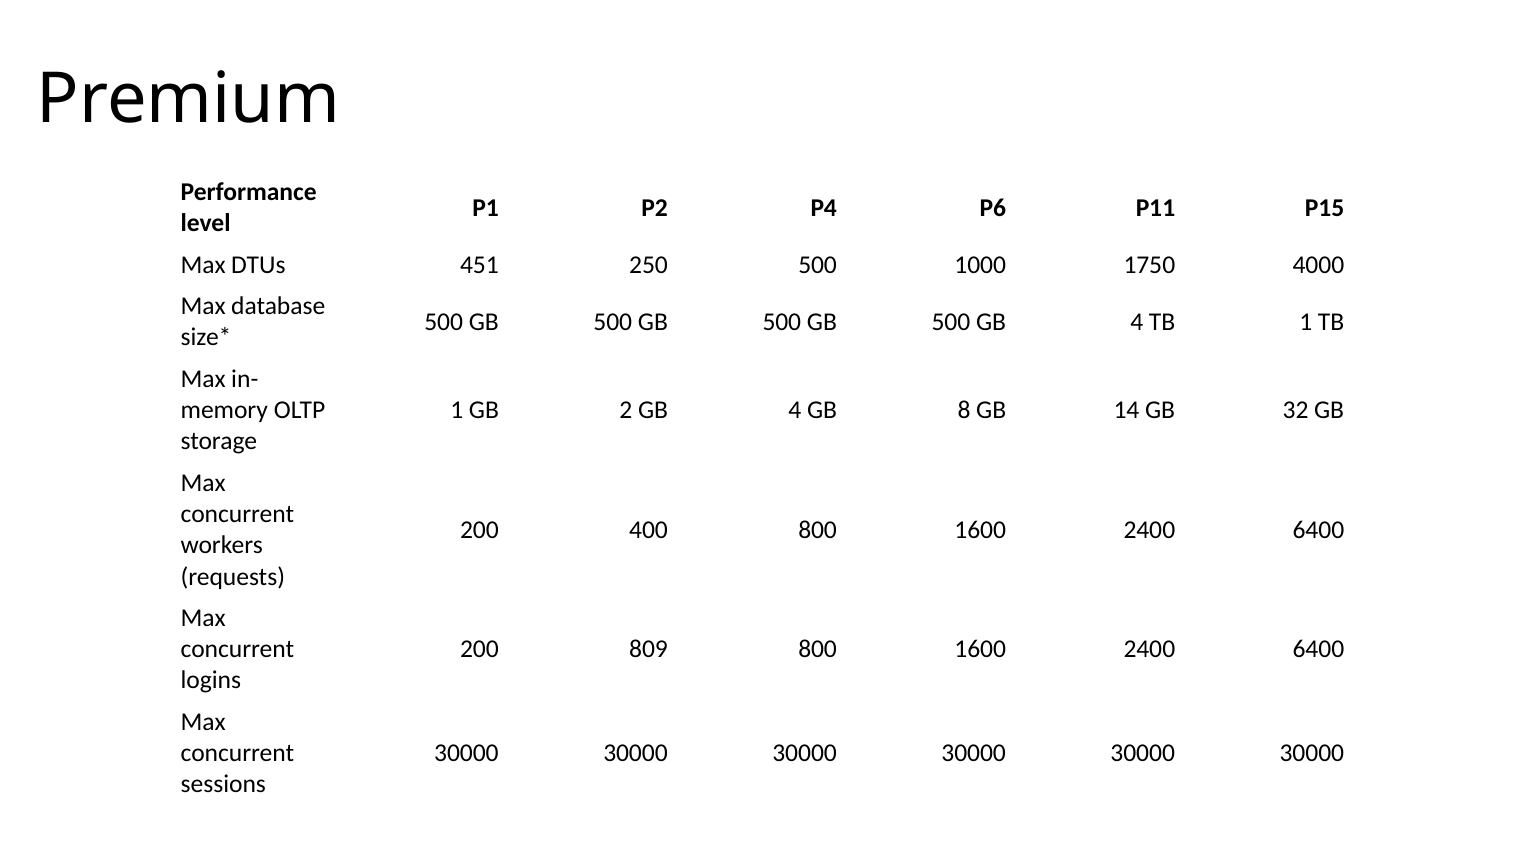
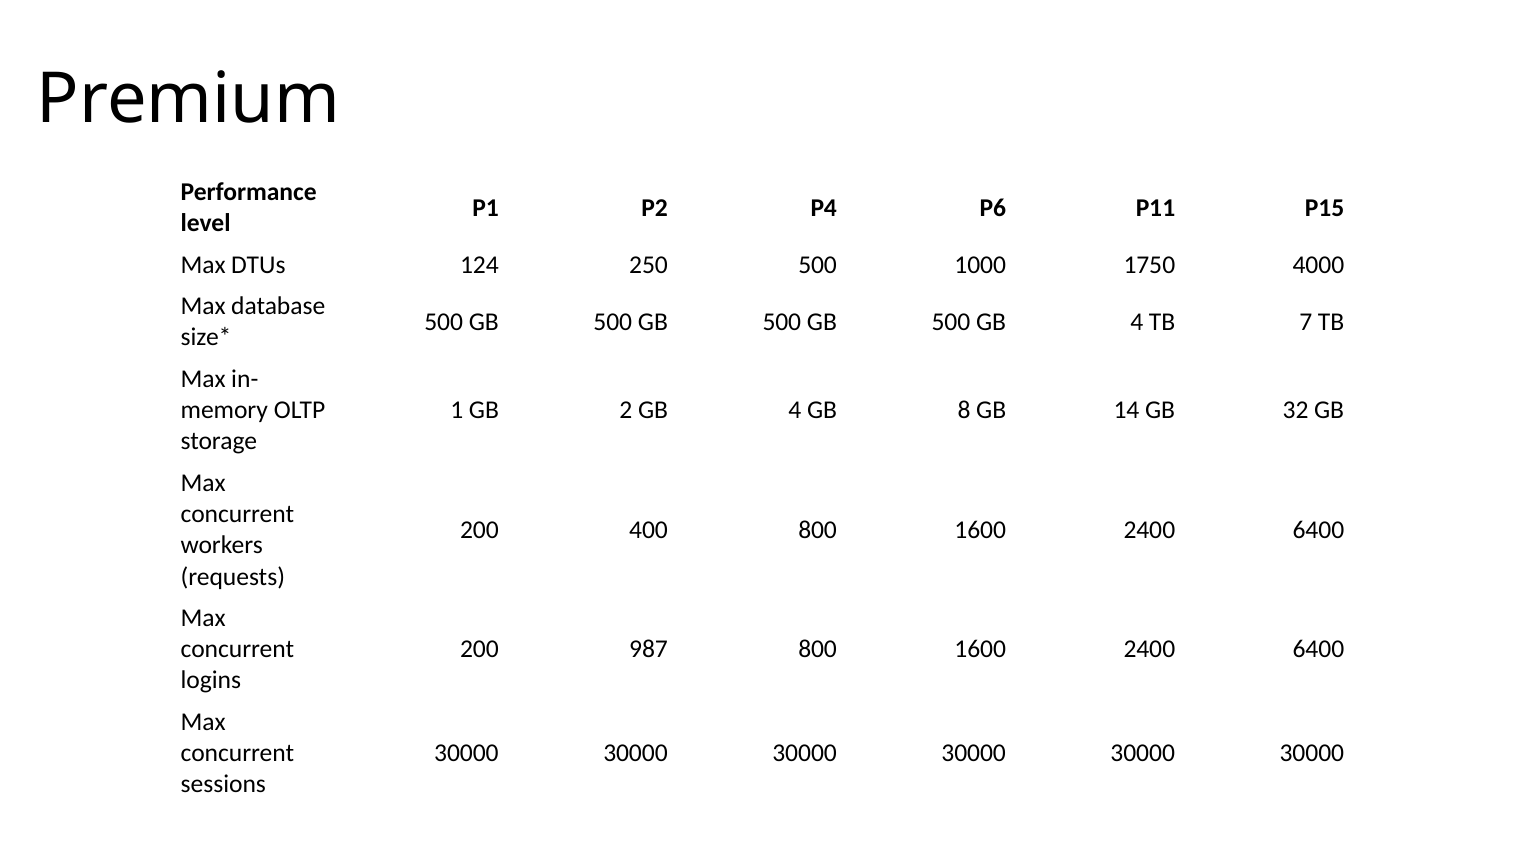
451: 451 -> 124 (479, 265)
TB 1: 1 -> 7 (1306, 322)
809: 809 -> 987 (649, 649)
